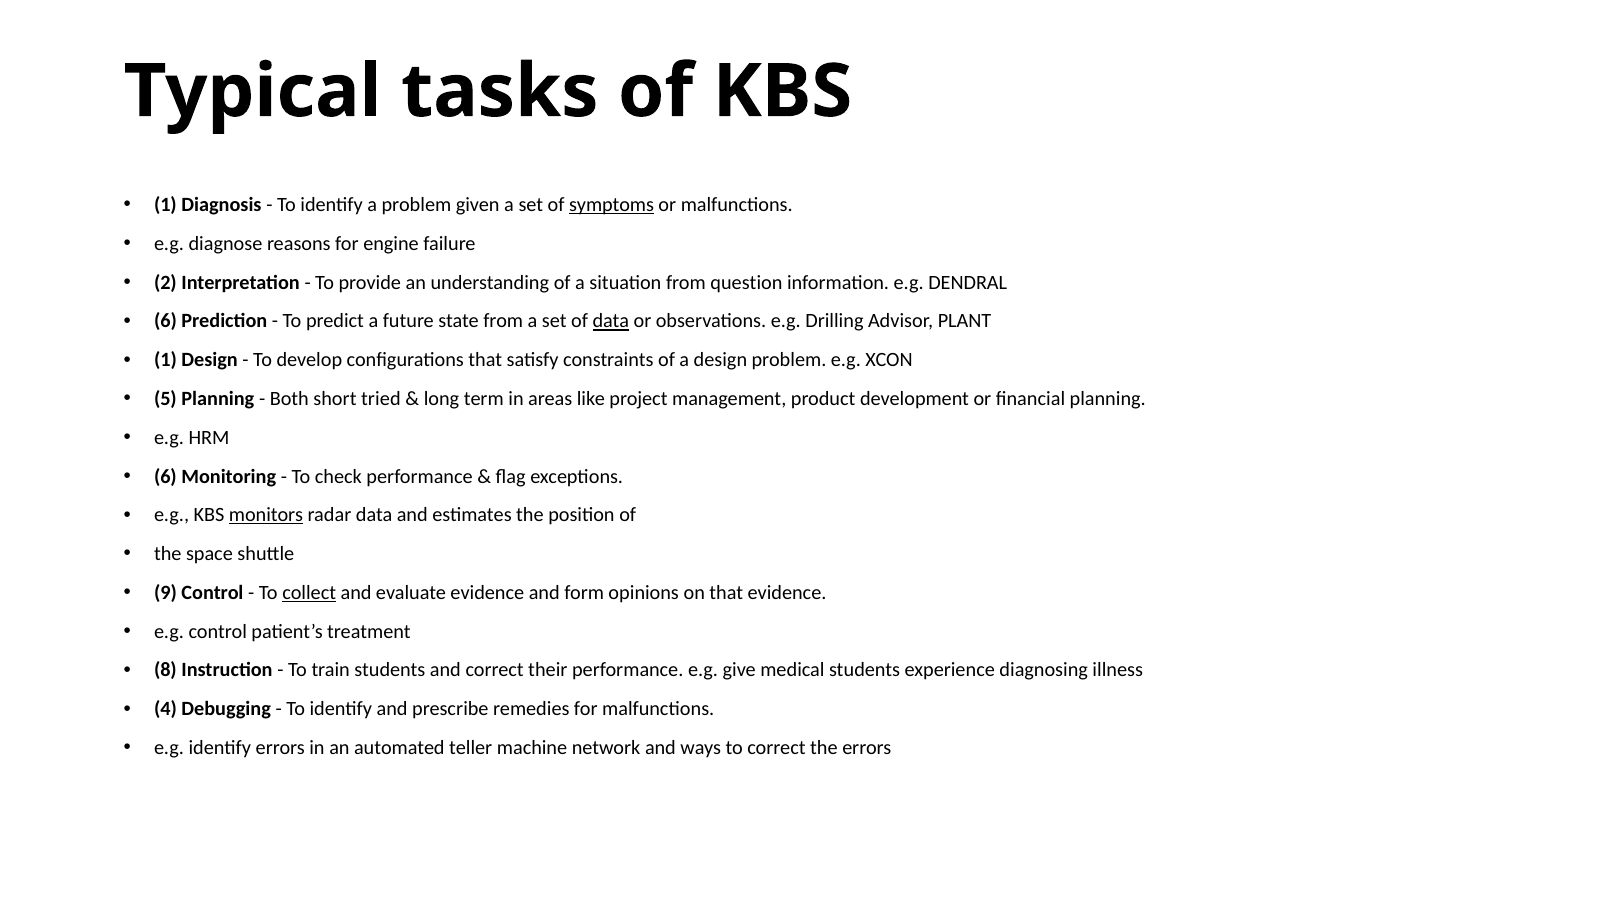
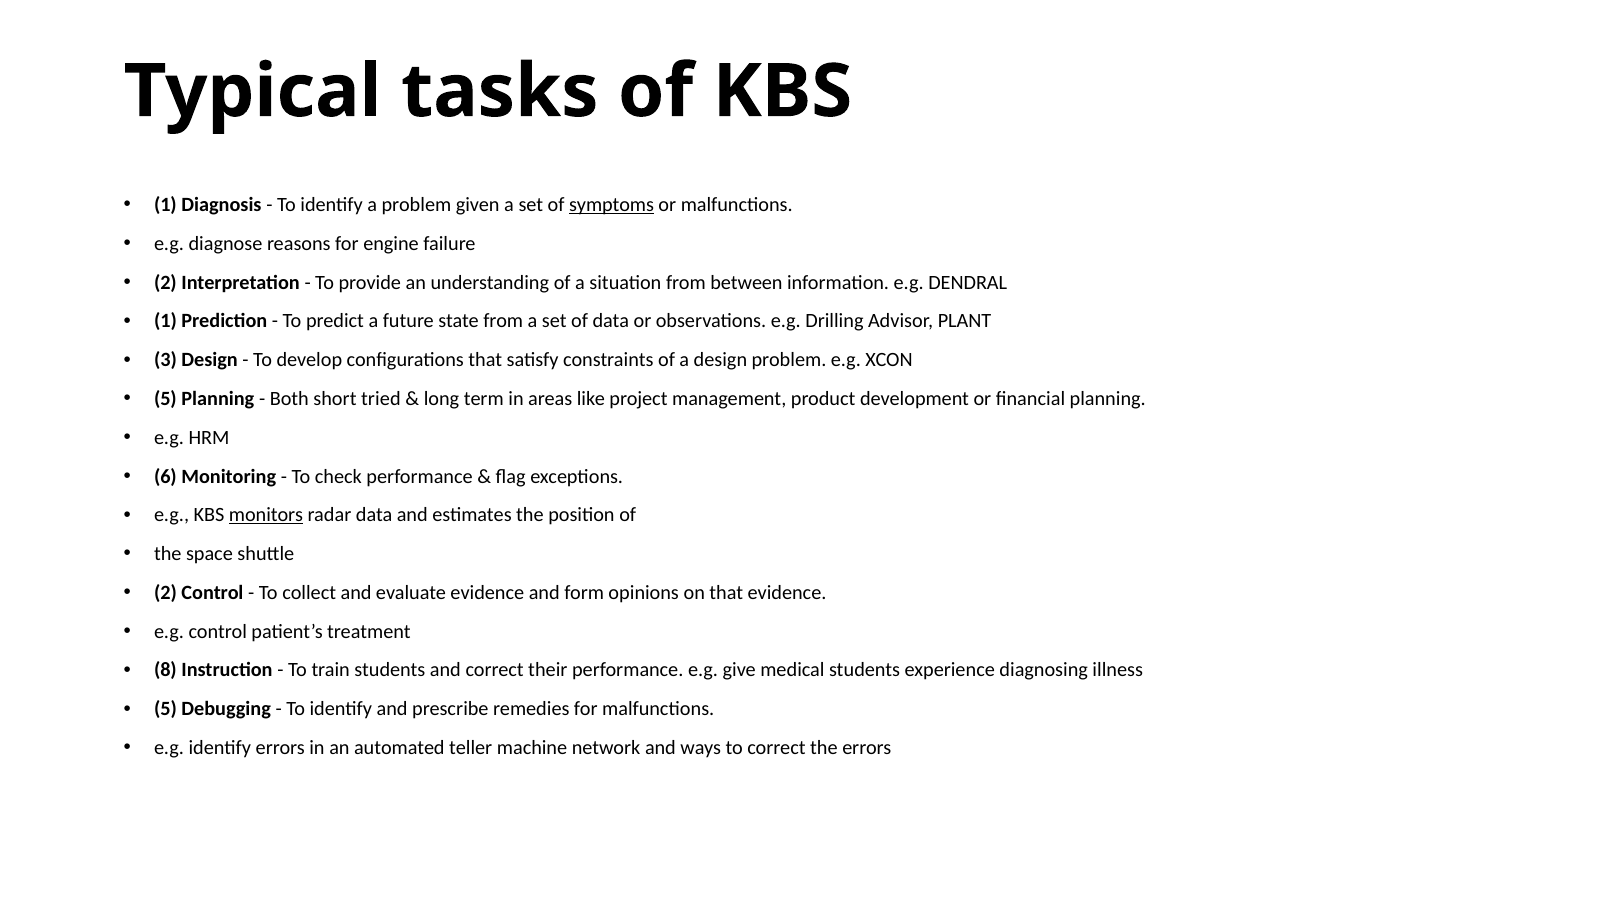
question: question -> between (746, 283)
6: 6 -> 1 (165, 321)
data underline: present -> none (611, 321)
1: 1 -> 3 (165, 360)
9: 9 -> 2 (165, 593)
collect underline: present -> none (309, 593)
4: 4 -> 5 (165, 709)
